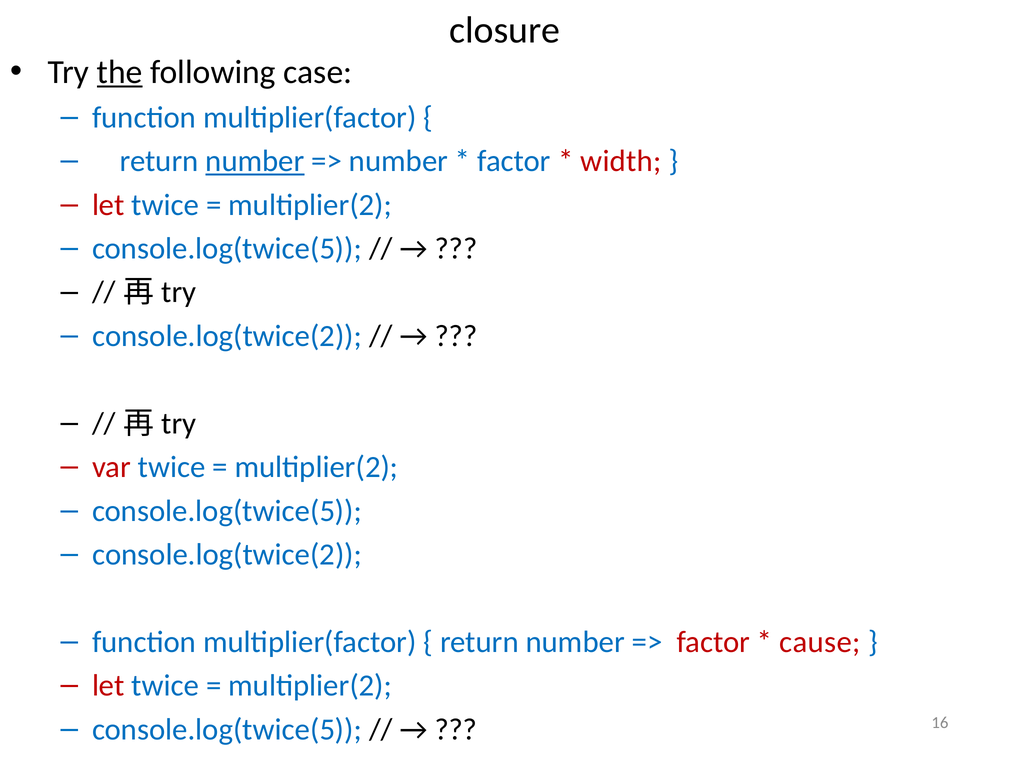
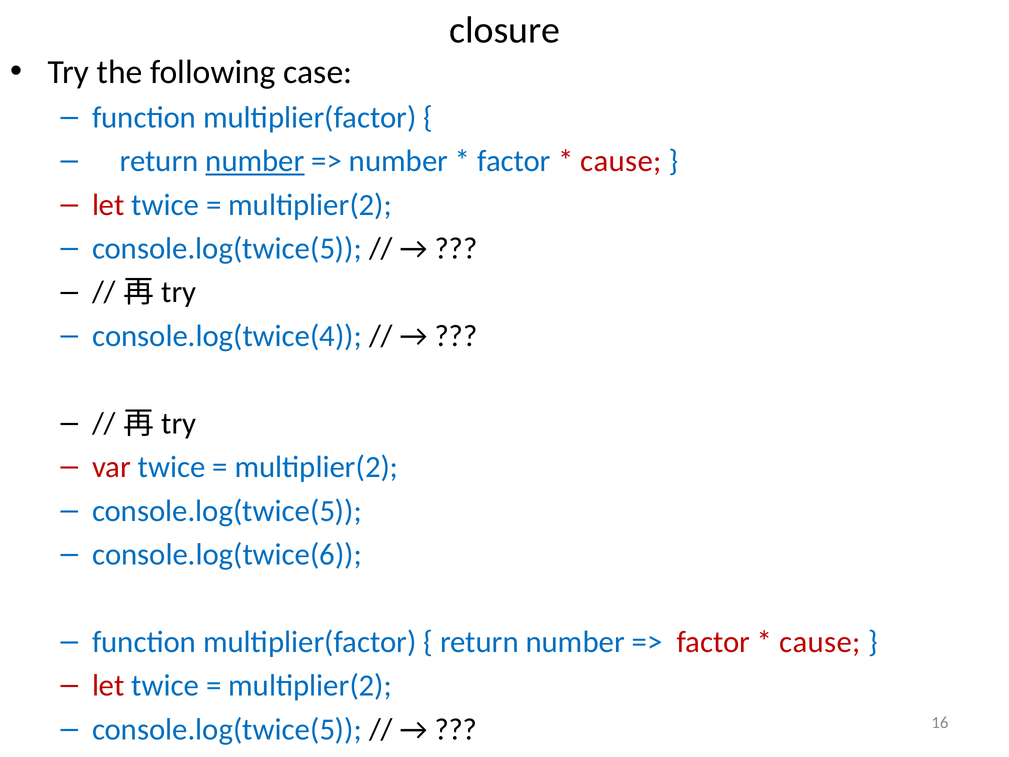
the underline: present -> none (120, 72)
width: width -> cause (621, 161)
console.log(twice(2: console.log(twice(2 -> console.log(twice(4 (227, 336)
console.log(twice(2: console.log(twice(2 -> console.log(twice(6 (227, 554)
